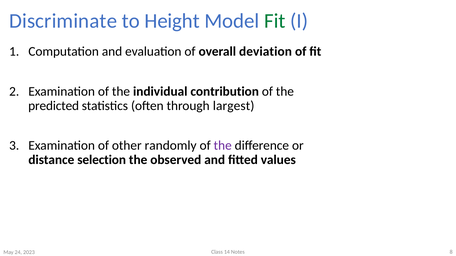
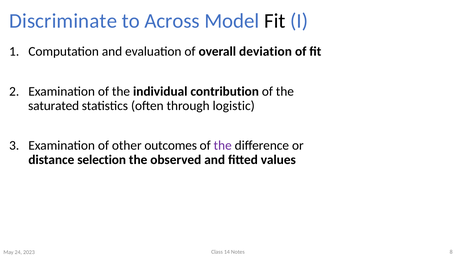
Height: Height -> Across (172, 21)
Fit colour: green -> black (275, 21)
predicted: predicted -> saturated (54, 106)
largest: largest -> logistic (234, 106)
randomly: randomly -> outcomes (171, 146)
